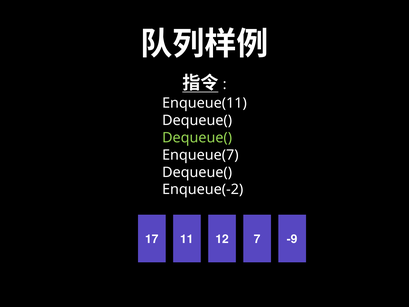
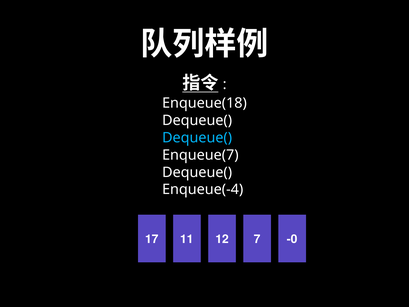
Enqueue(11: Enqueue(11 -> Enqueue(18 (204, 103)
Dequeue( colour: light green -> light blue (197, 138)
Enqueue(-2: Enqueue(-2 -> Enqueue(-4 (203, 189)
-9: -9 -> -0 (292, 239)
